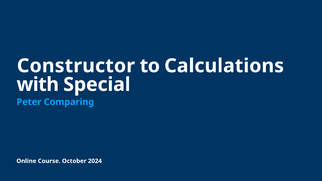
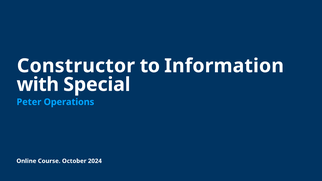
Calculations: Calculations -> Information (224, 66)
Comparing: Comparing -> Operations (69, 102)
